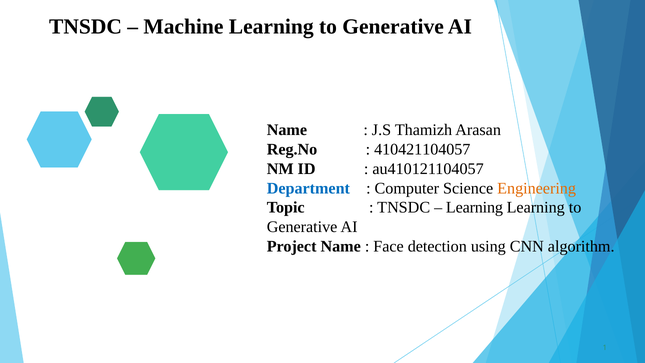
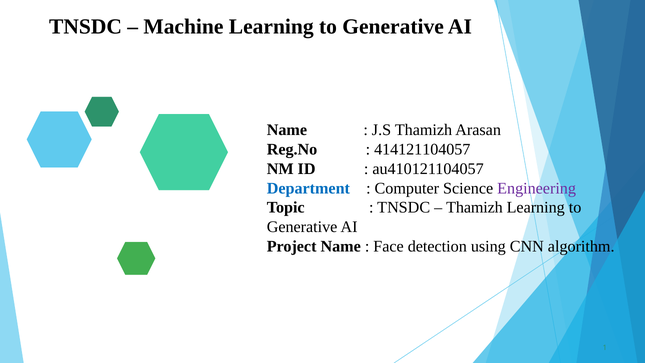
410421104057: 410421104057 -> 414121104057 (422, 149)
Engineering colour: orange -> purple (537, 188)
Learning: Learning -> Thamizh (474, 207)
